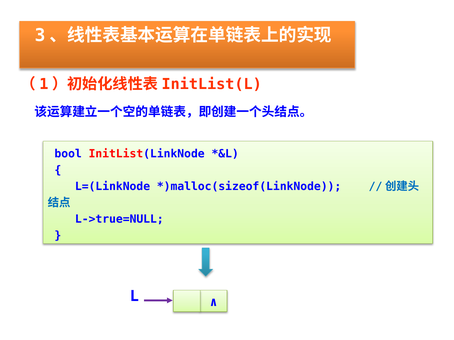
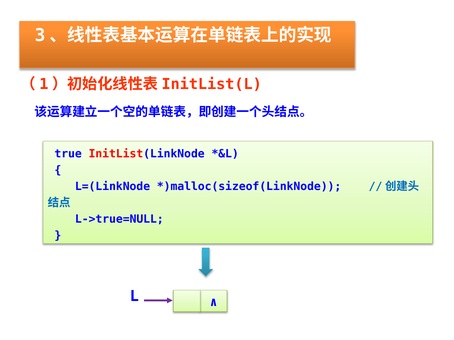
bool: bool -> true (68, 154)
